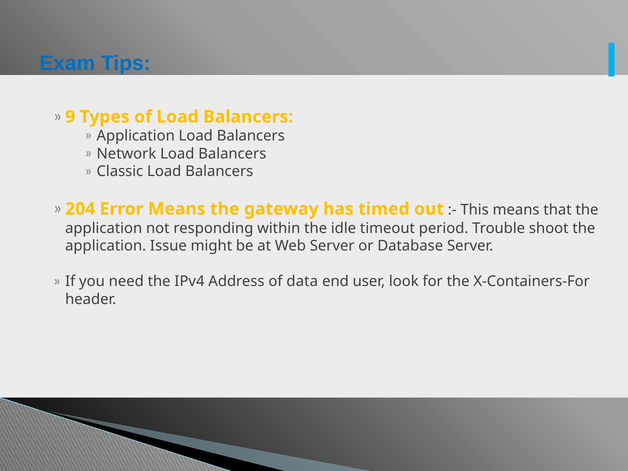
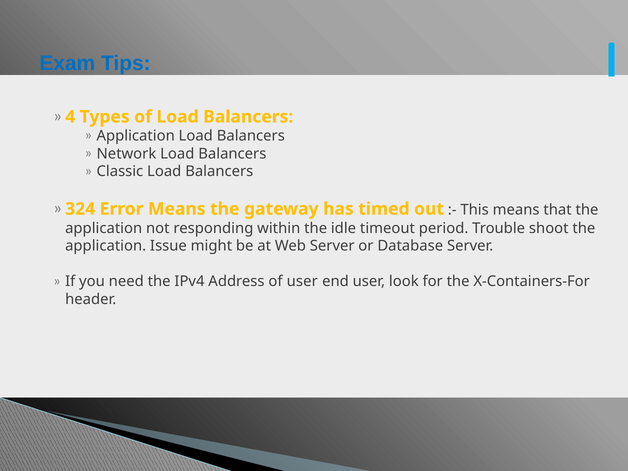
9: 9 -> 4 (70, 117)
204: 204 -> 324 (80, 209)
of data: data -> user (302, 282)
